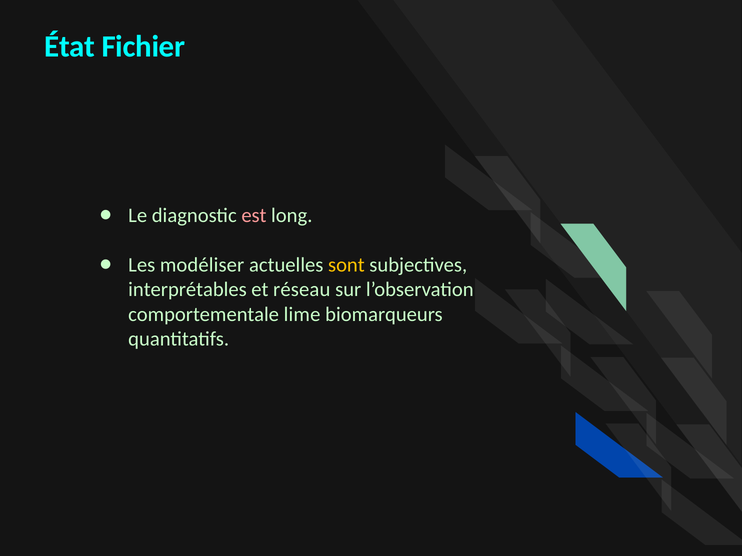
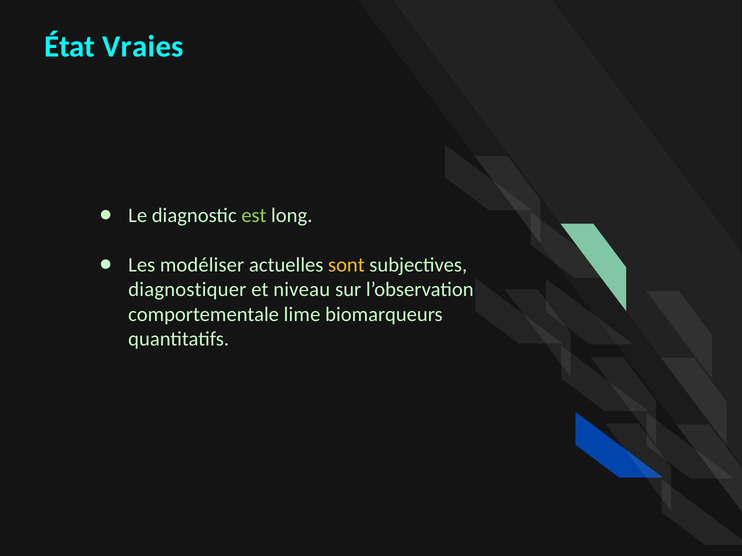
Fichier: Fichier -> Vraies (143, 47)
est colour: pink -> light green (254, 216)
interprétables: interprétables -> diagnostiquer (187, 290)
réseau: réseau -> niveau (302, 290)
